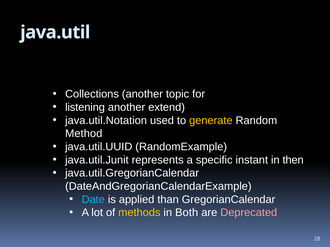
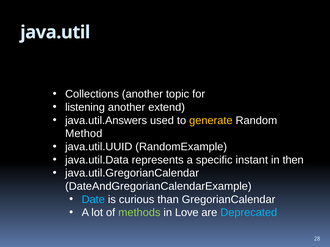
java.util.Notation: java.util.Notation -> java.util.Answers (106, 121)
java.util.Junit: java.util.Junit -> java.util.Data (97, 160)
applied: applied -> curious (137, 200)
methods colour: yellow -> light green (139, 213)
Both: Both -> Love (187, 213)
Deprecated colour: pink -> light blue (249, 213)
